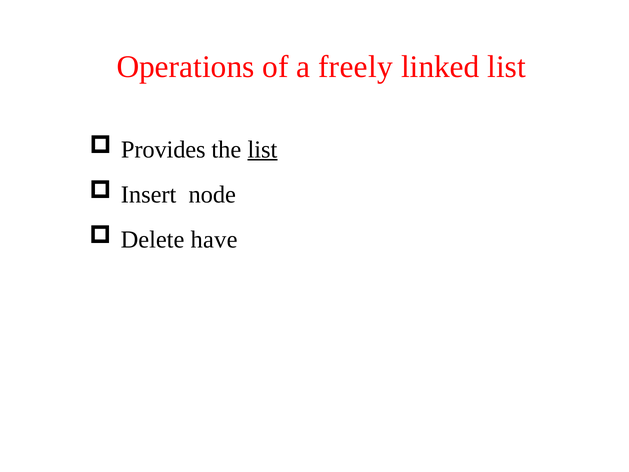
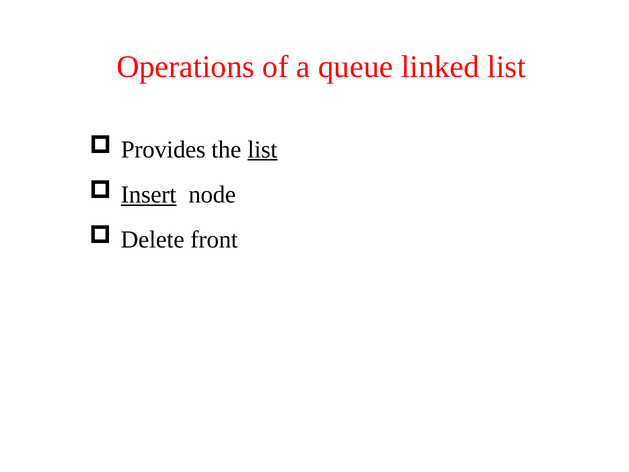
freely: freely -> queue (356, 67)
Insert underline: none -> present (149, 194)
have: have -> front (214, 239)
